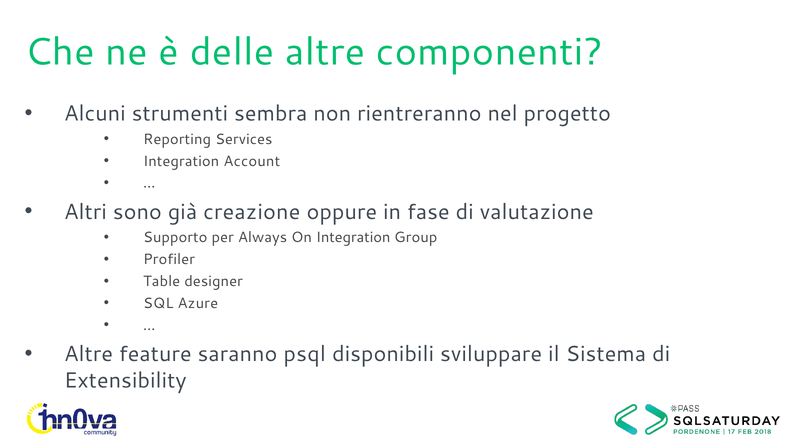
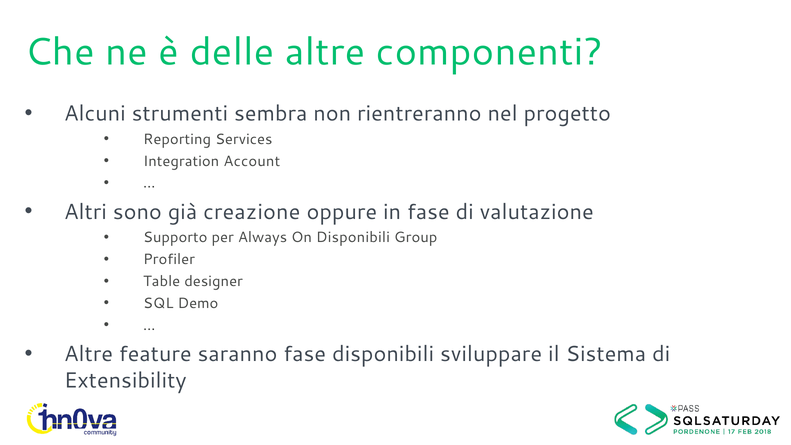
On Integration: Integration -> Disponibili (353, 237)
Azure: Azure -> Demo (198, 303)
saranno psql: psql -> fase (305, 354)
